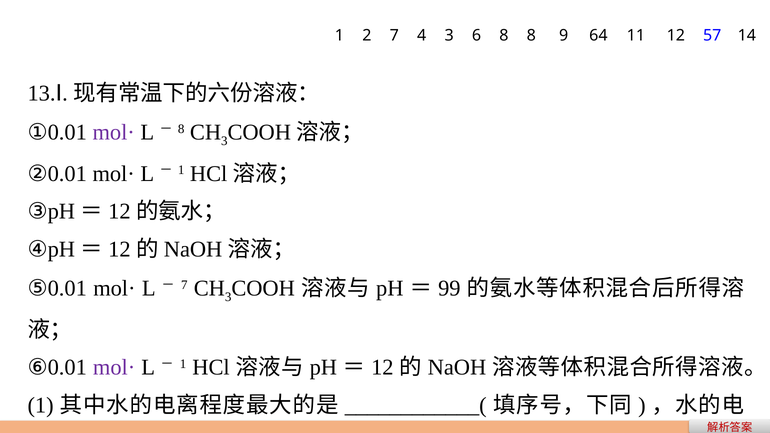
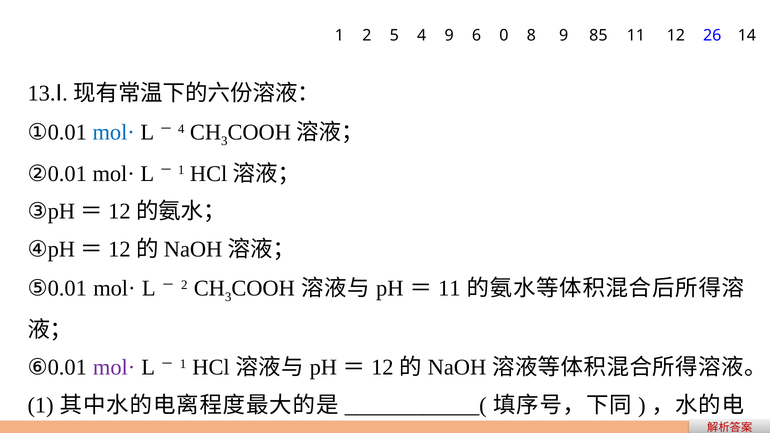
2 7: 7 -> 5 (394, 36)
4 3: 3 -> 9 (449, 36)
6 8: 8 -> 0 (504, 36)
64: 64 -> 85 (598, 36)
57: 57 -> 26 (712, 36)
mol· colour: purple -> blue (114, 132)
8: 8 -> 4 (181, 129)
7: 7 -> 2 (184, 285)
99: 99 -> 11 (449, 289)
